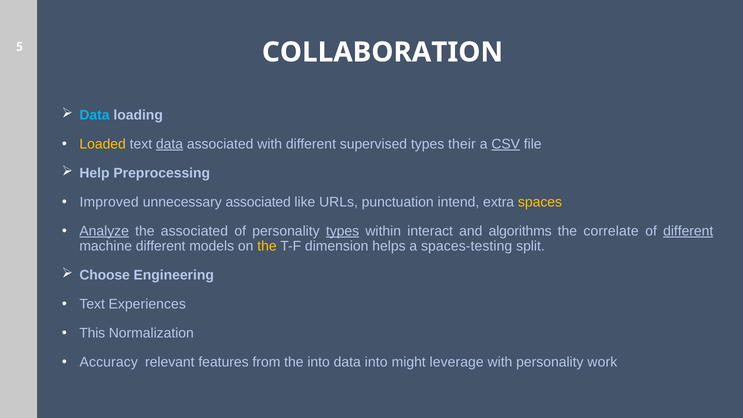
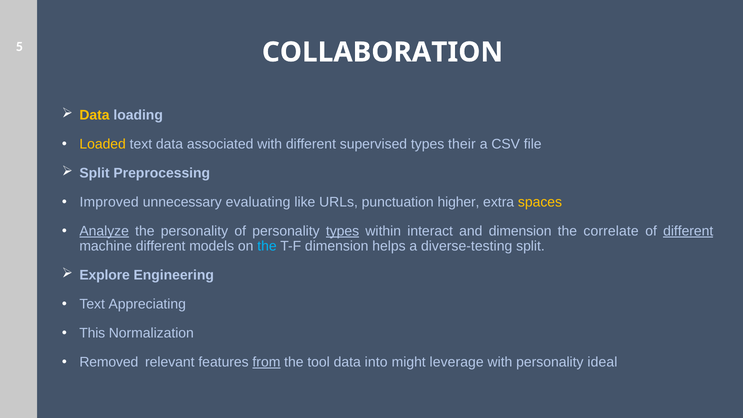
Data colour: light blue -> yellow (94, 115)
data underline: present -> none (170, 144)
CSV underline: present -> none (506, 144)
Help: Help -> Split (94, 173)
unnecessary associated: associated -> evaluating (258, 202)
intend: intend -> higher (458, 202)
the associated: associated -> personality (194, 231)
and algorithms: algorithms -> dimension (520, 231)
the colour: yellow -> light blue (267, 246)
spaces-testing: spaces-testing -> diverse-testing (467, 246)
Choose: Choose -> Explore (105, 275)
Experiences: Experiences -> Appreciating (147, 304)
Accuracy: Accuracy -> Removed (109, 362)
from underline: none -> present (266, 362)
the into: into -> tool (319, 362)
work: work -> ideal (602, 362)
